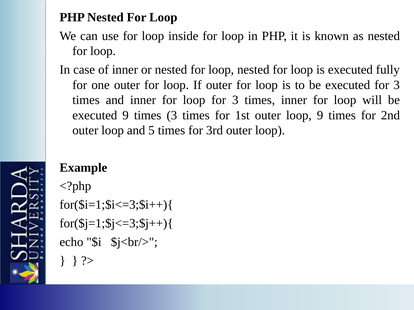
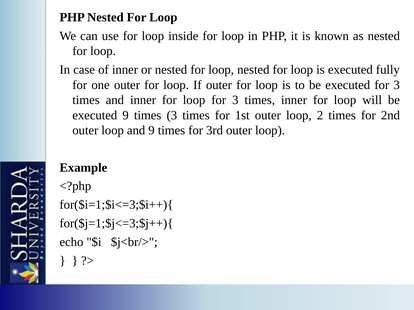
loop 9: 9 -> 2 (320, 115)
and 5: 5 -> 9 (151, 131)
